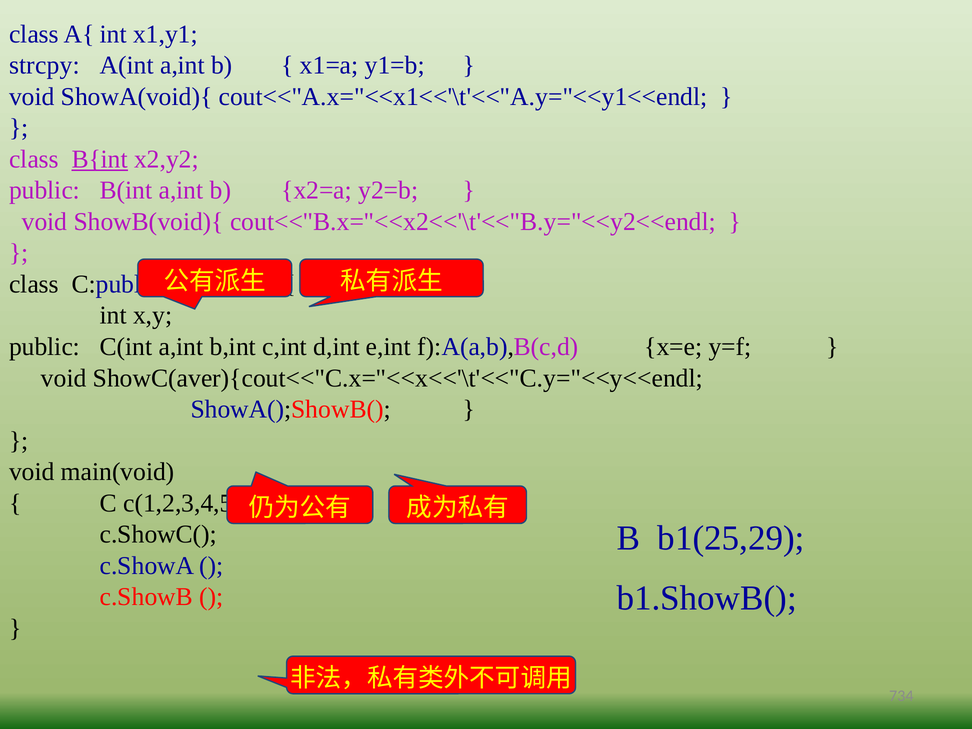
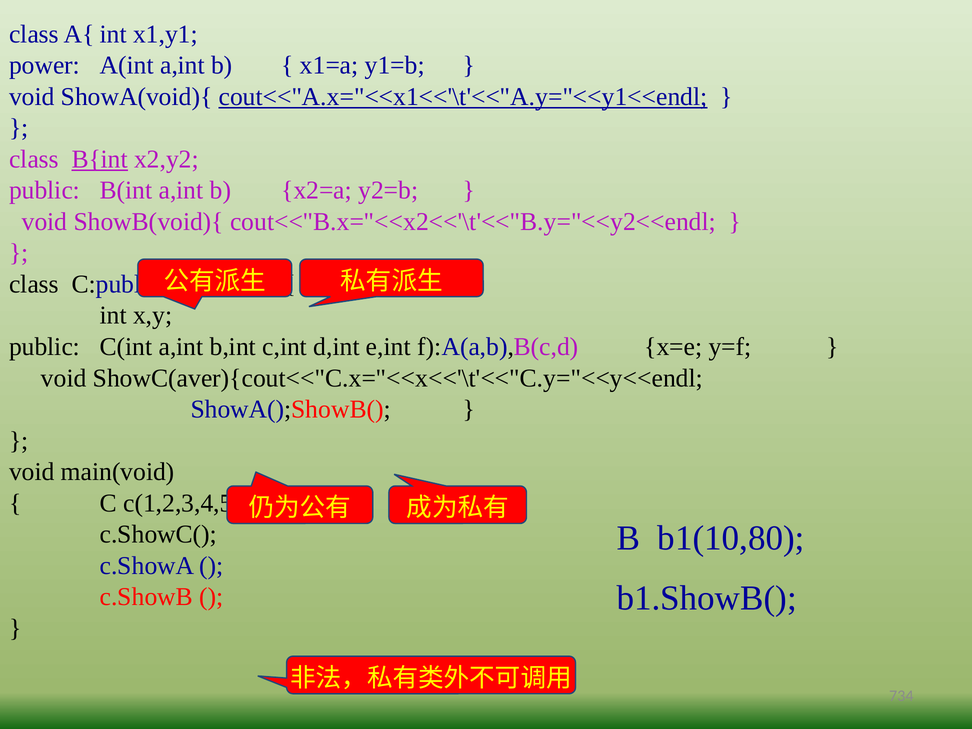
strcpy: strcpy -> power (45, 65)
cout<<"A.x="<<x1<<'\t'<<"A.y="<<y1<<endl underline: none -> present (463, 97)
b1(25,29: b1(25,29 -> b1(10,80 (731, 538)
